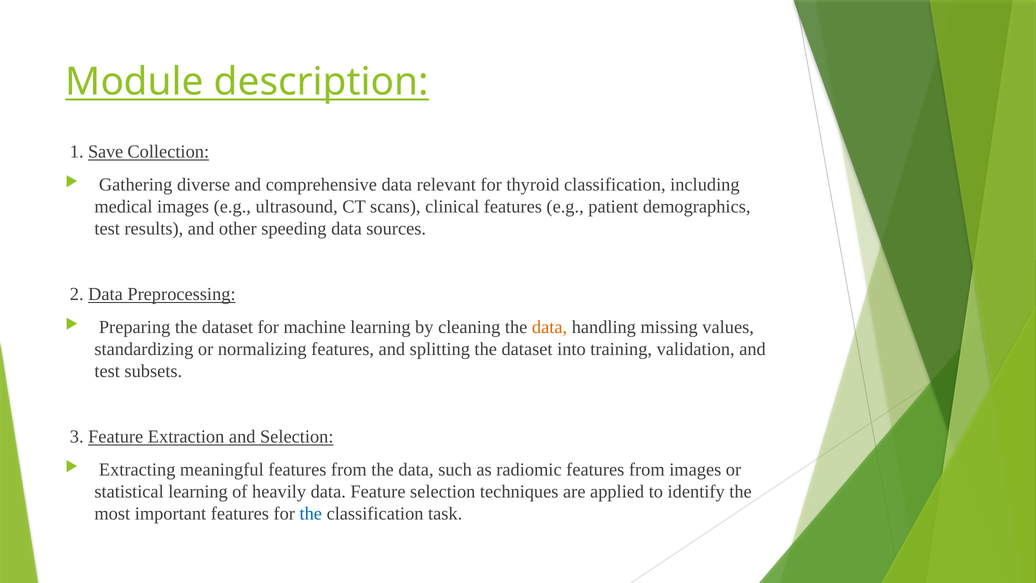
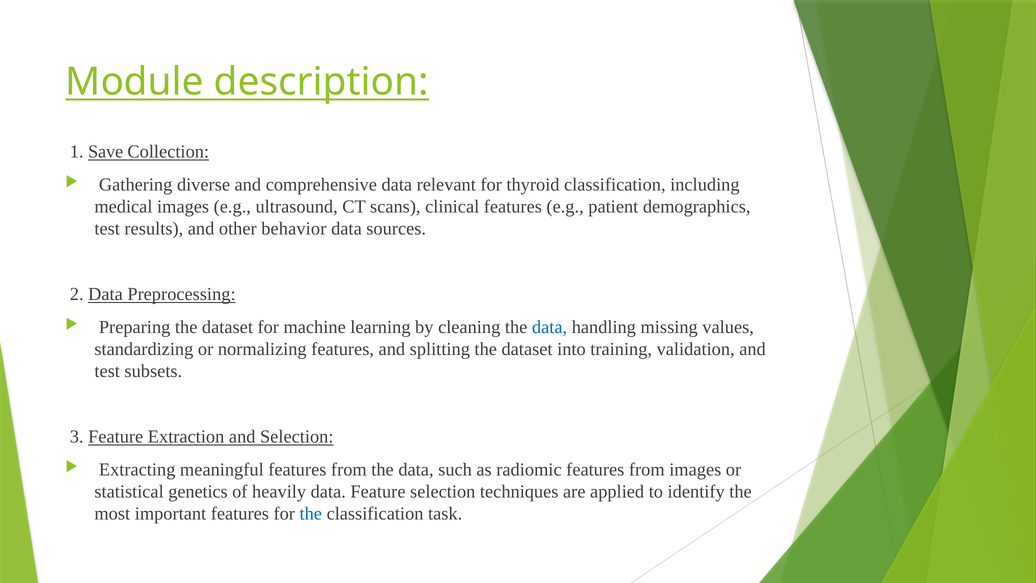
speeding: speeding -> behavior (294, 229)
data colour: orange -> blue (550, 327)
statistical learning: learning -> genetics (198, 492)
